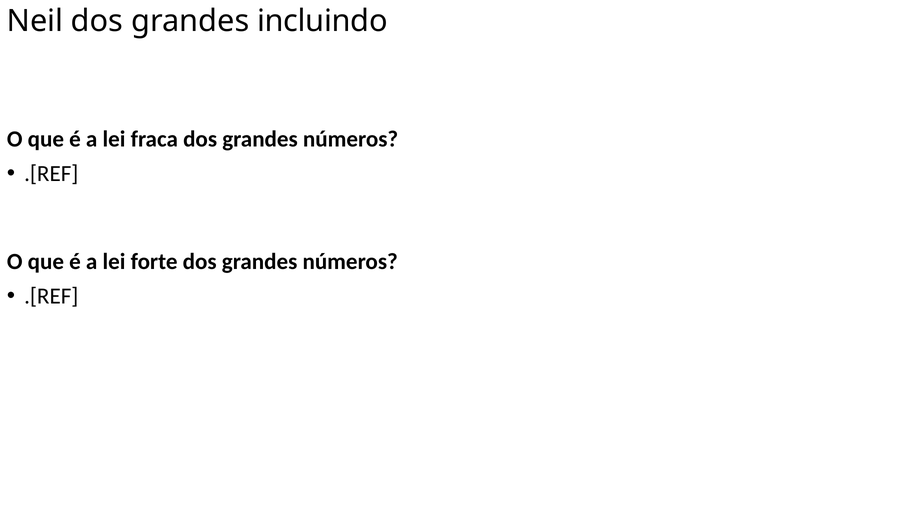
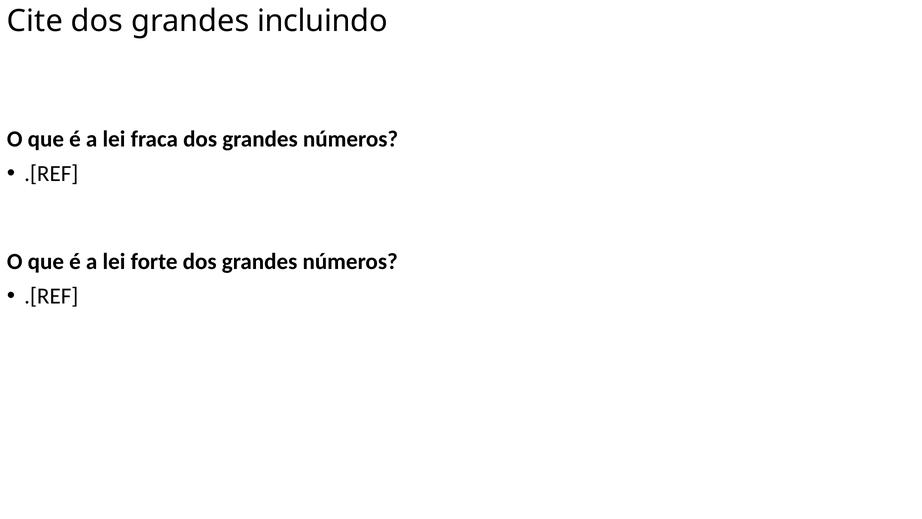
Neil: Neil -> Cite (35, 21)
